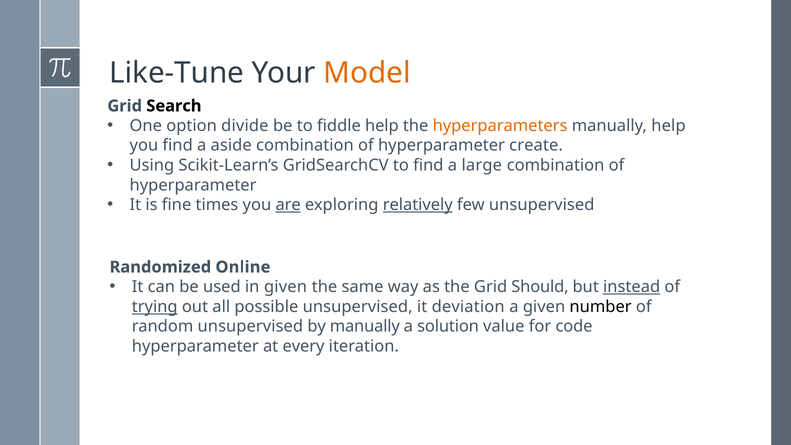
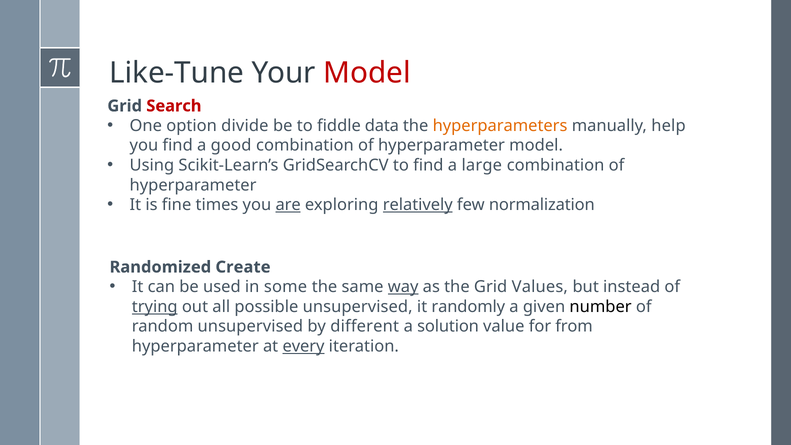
Model colour: orange -> red (367, 73)
Search colour: black -> red (174, 106)
fiddle help: help -> data (382, 126)
aside: aside -> good (231, 146)
hyperparameter create: create -> model (536, 146)
few unsupervised: unsupervised -> normalization (542, 205)
Online: Online -> Create (243, 267)
in given: given -> some (286, 287)
way underline: none -> present (403, 287)
Should: Should -> Values (540, 287)
instead underline: present -> none (632, 287)
deviation: deviation -> randomly (468, 307)
by manually: manually -> different (365, 326)
code: code -> from (574, 326)
every underline: none -> present (304, 346)
